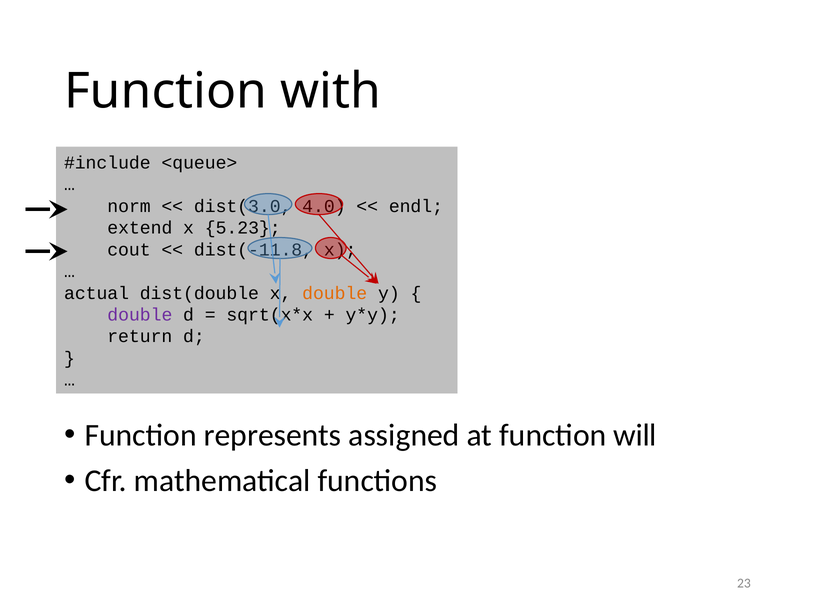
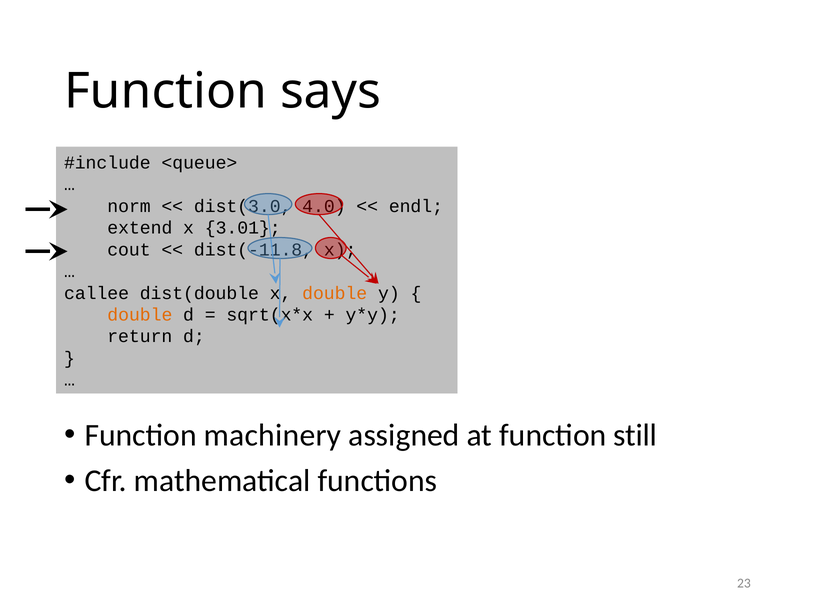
with: with -> says (331, 91)
5.23: 5.23 -> 3.01 (243, 228)
actual: actual -> callee (97, 293)
double colour: purple -> orange (140, 315)
represents: represents -> machinery (272, 435)
will: will -> still (635, 435)
